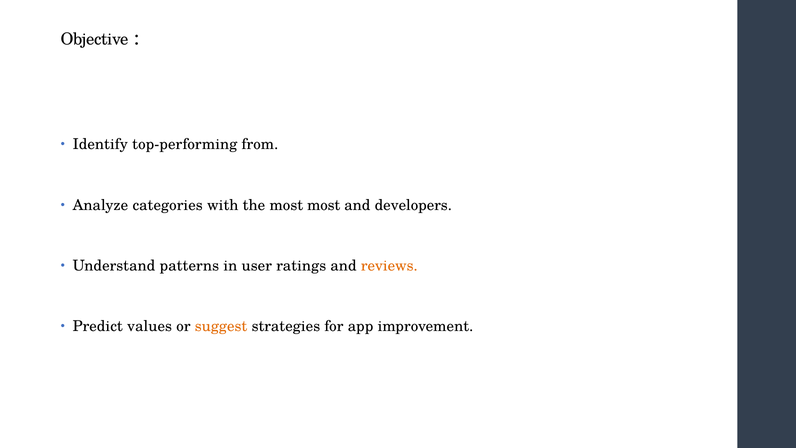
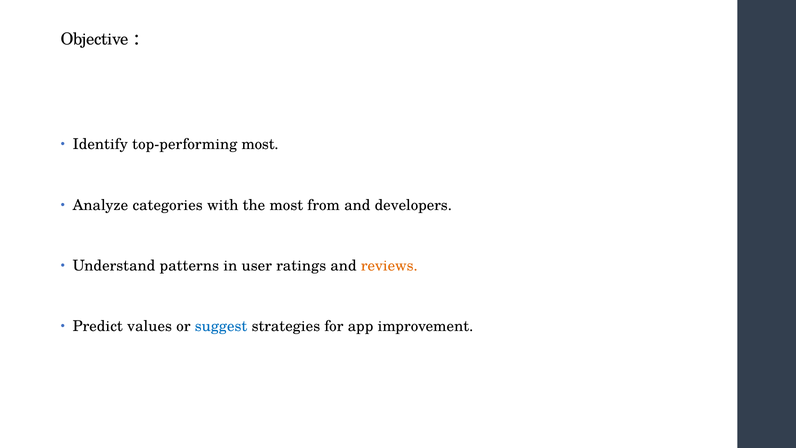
top-performing from: from -> most (260, 144)
most most: most -> from (324, 205)
suggest colour: orange -> blue (221, 326)
